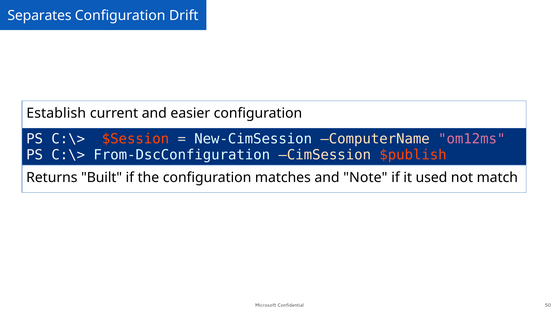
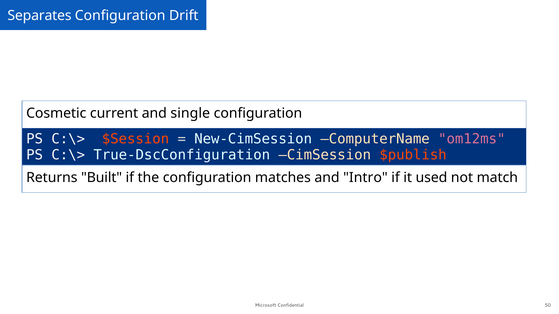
Establish: Establish -> Cosmetic (56, 114)
easier: easier -> single (190, 114)
From-DscConfiguration: From-DscConfiguration -> True-DscConfiguration (182, 155)
Note: Note -> Intro (365, 178)
